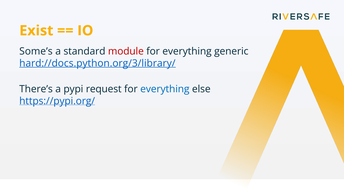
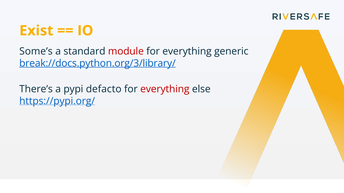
hard://docs.python.org/3/library/: hard://docs.python.org/3/library/ -> break://docs.python.org/3/library/ (97, 64)
request: request -> defacto (104, 89)
everything colour: blue -> red (165, 89)
